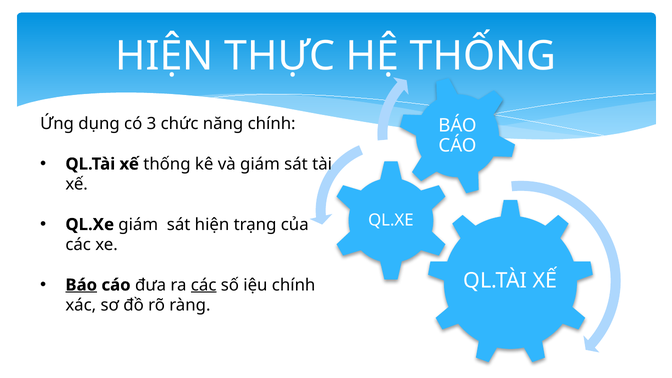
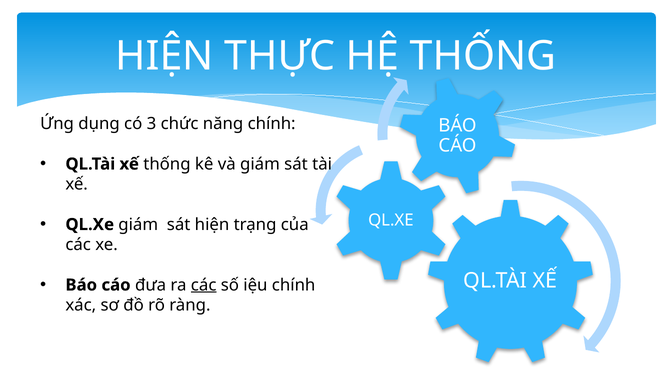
Báo underline: present -> none (81, 285)
